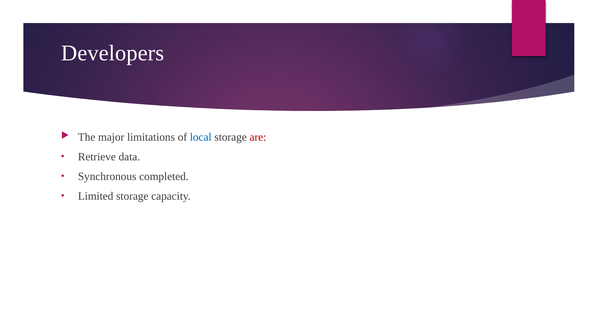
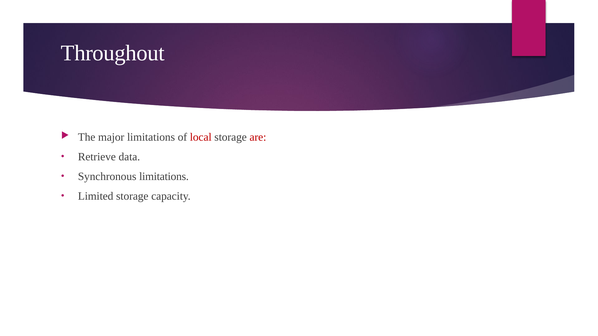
Developers: Developers -> Throughout (113, 53)
local colour: blue -> red (201, 137)
Synchronous completed: completed -> limitations (164, 177)
